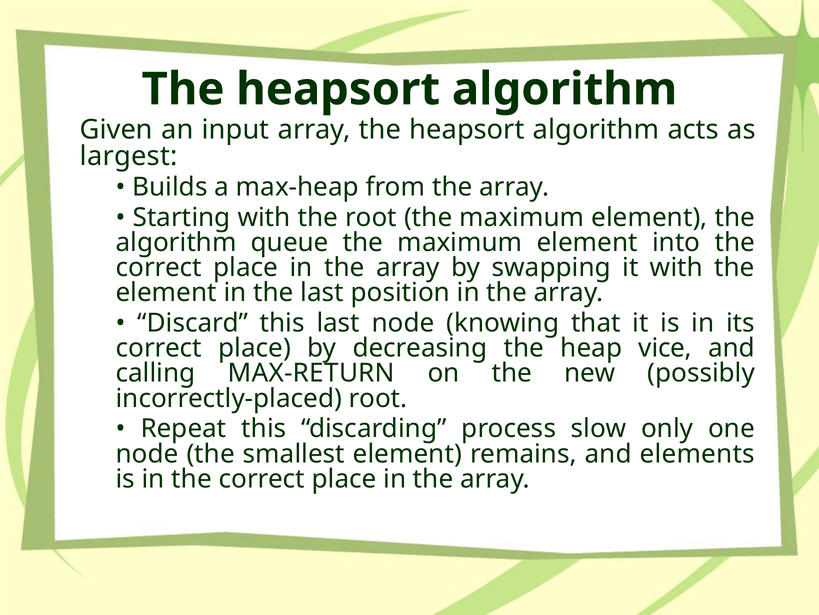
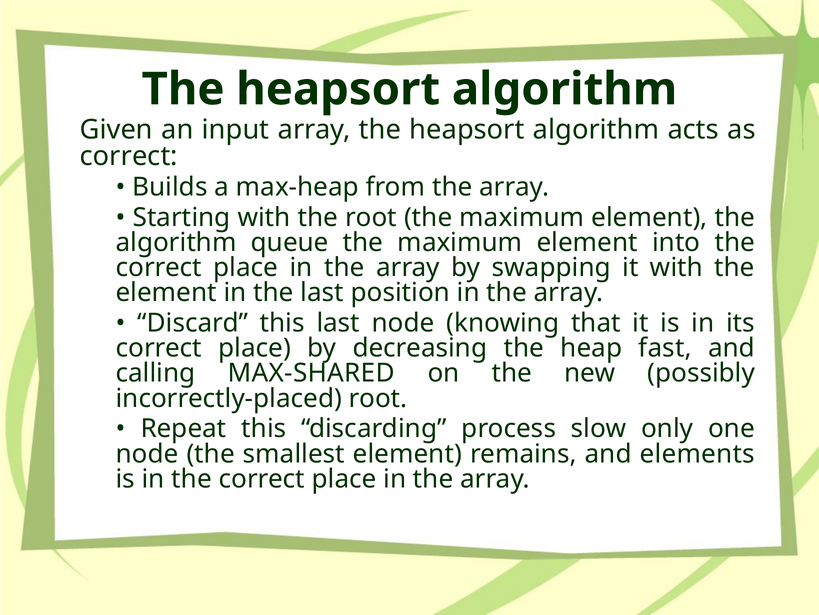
largest: largest -> correct (129, 156)
vice: vice -> fast (665, 348)
MAX-RETURN: MAX-RETURN -> MAX-SHARED (311, 373)
